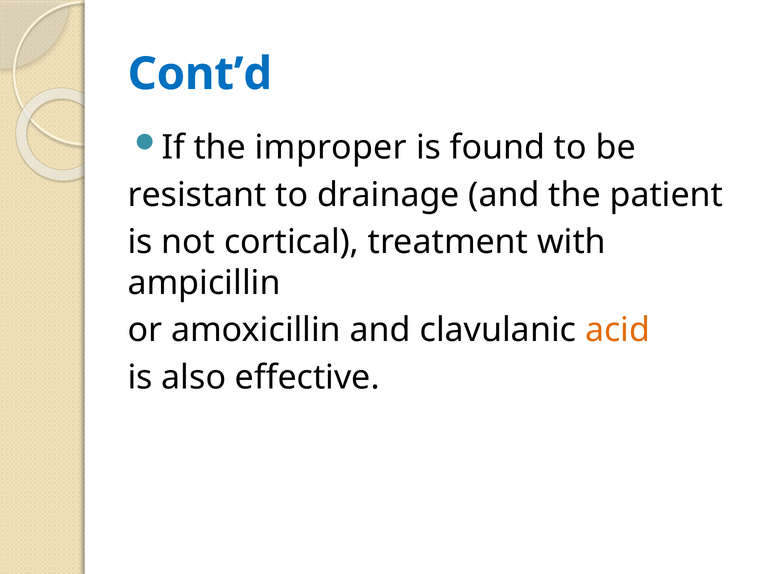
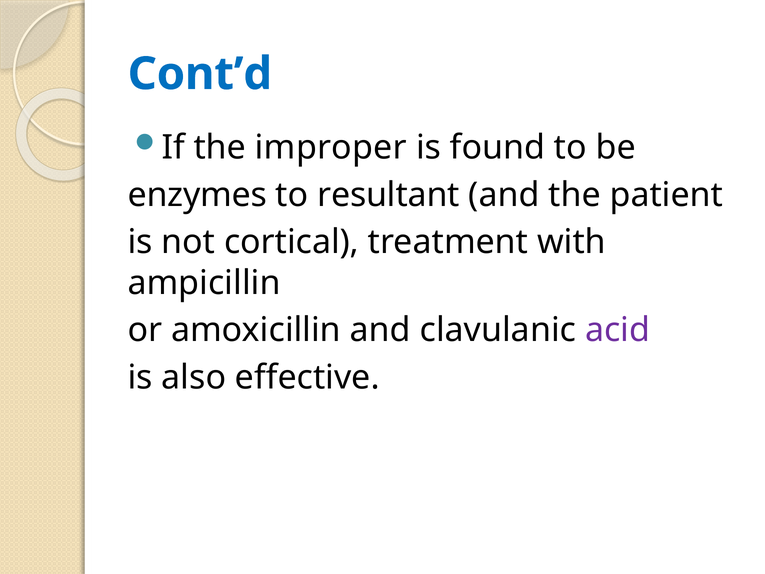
resistant: resistant -> enzymes (197, 195)
drainage: drainage -> resultant (388, 195)
acid colour: orange -> purple (618, 330)
